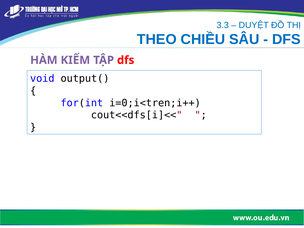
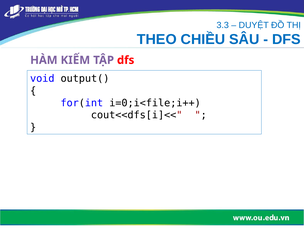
i=0;i<tren;i++: i=0;i<tren;i++ -> i=0;i<file;i++ (155, 103)
